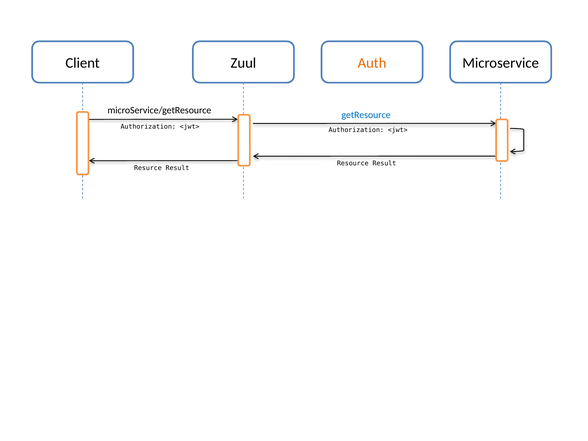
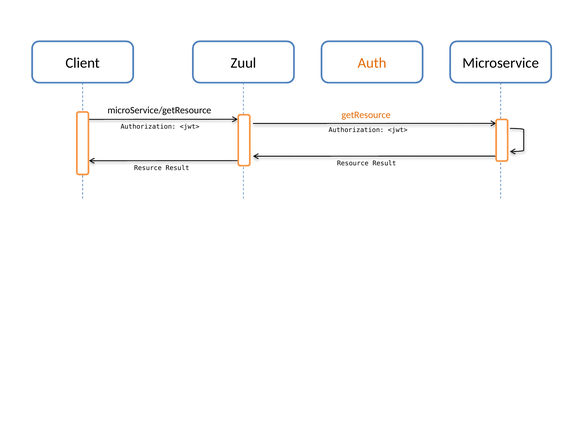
getResource colour: blue -> orange (366, 115)
